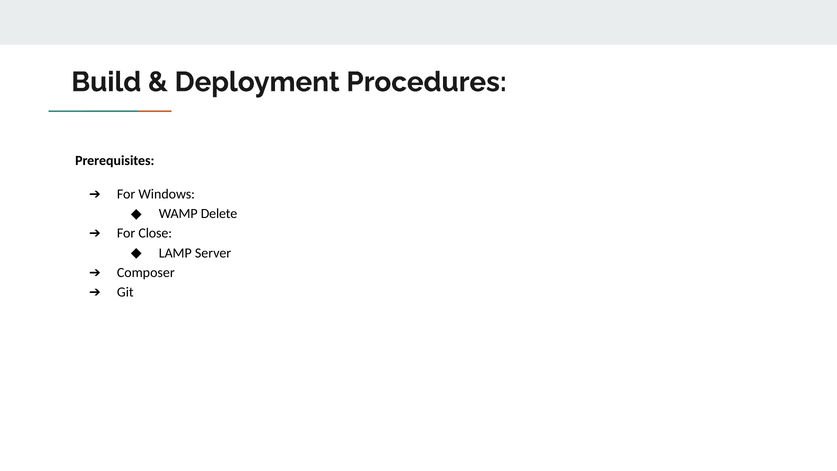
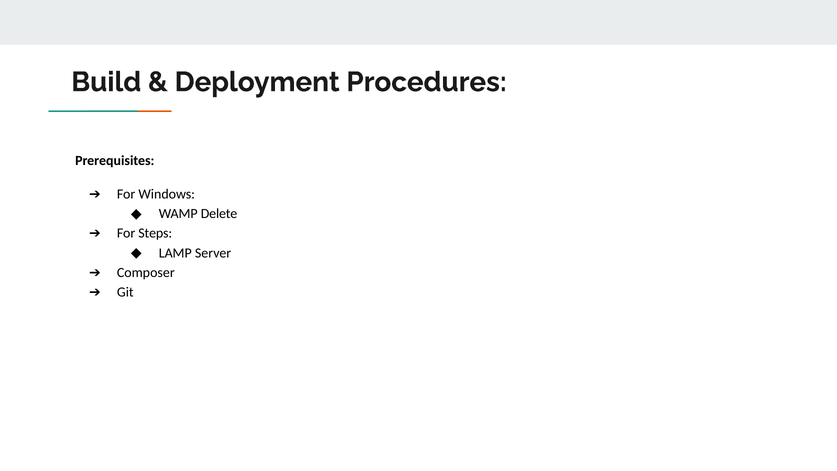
Close: Close -> Steps (155, 233)
